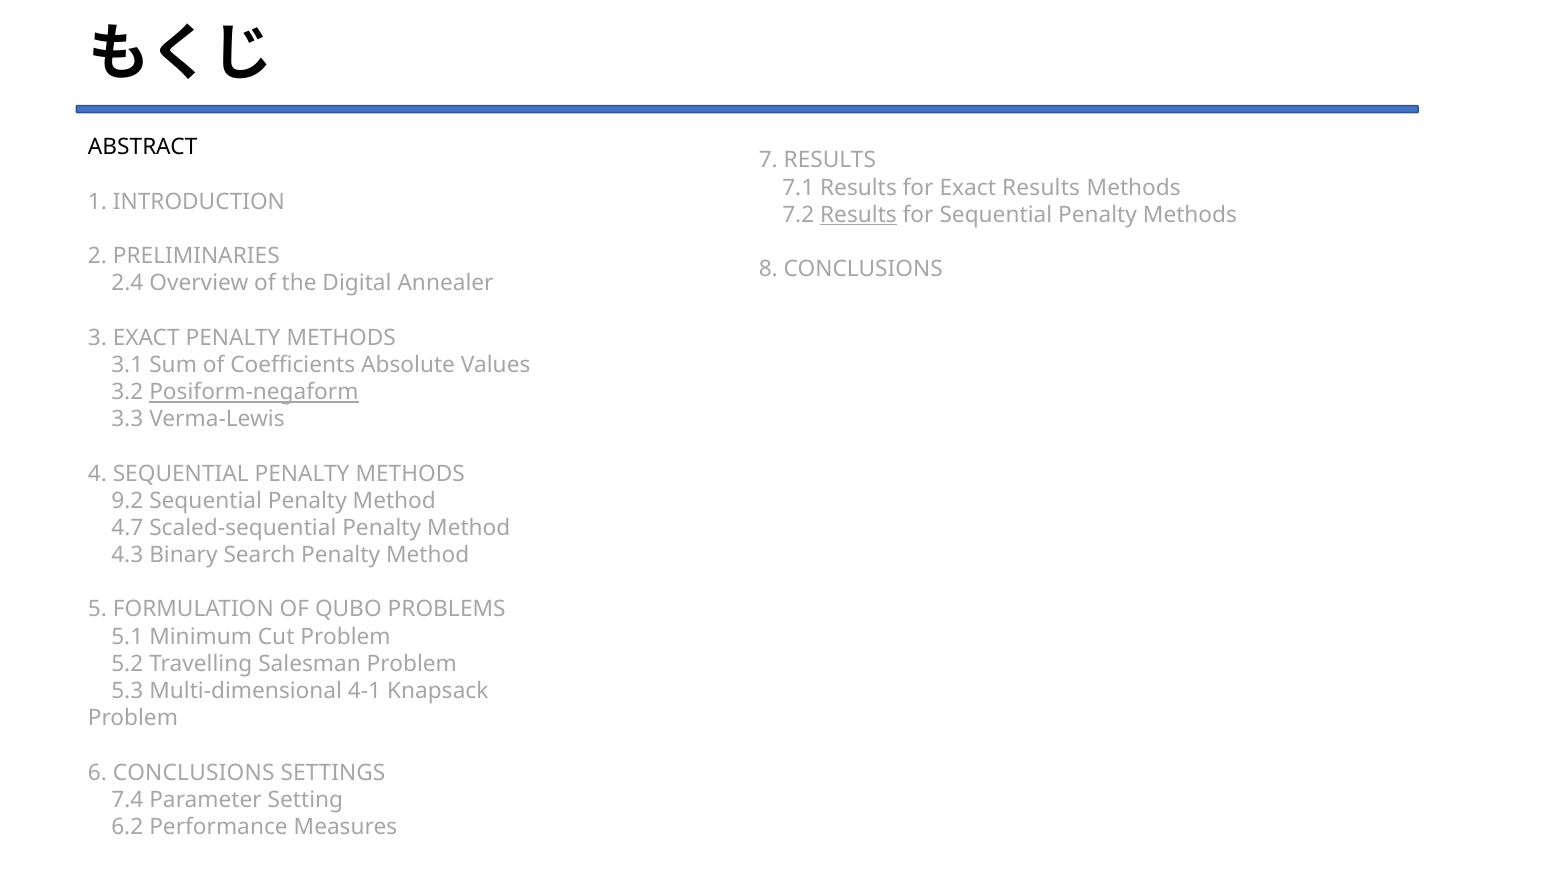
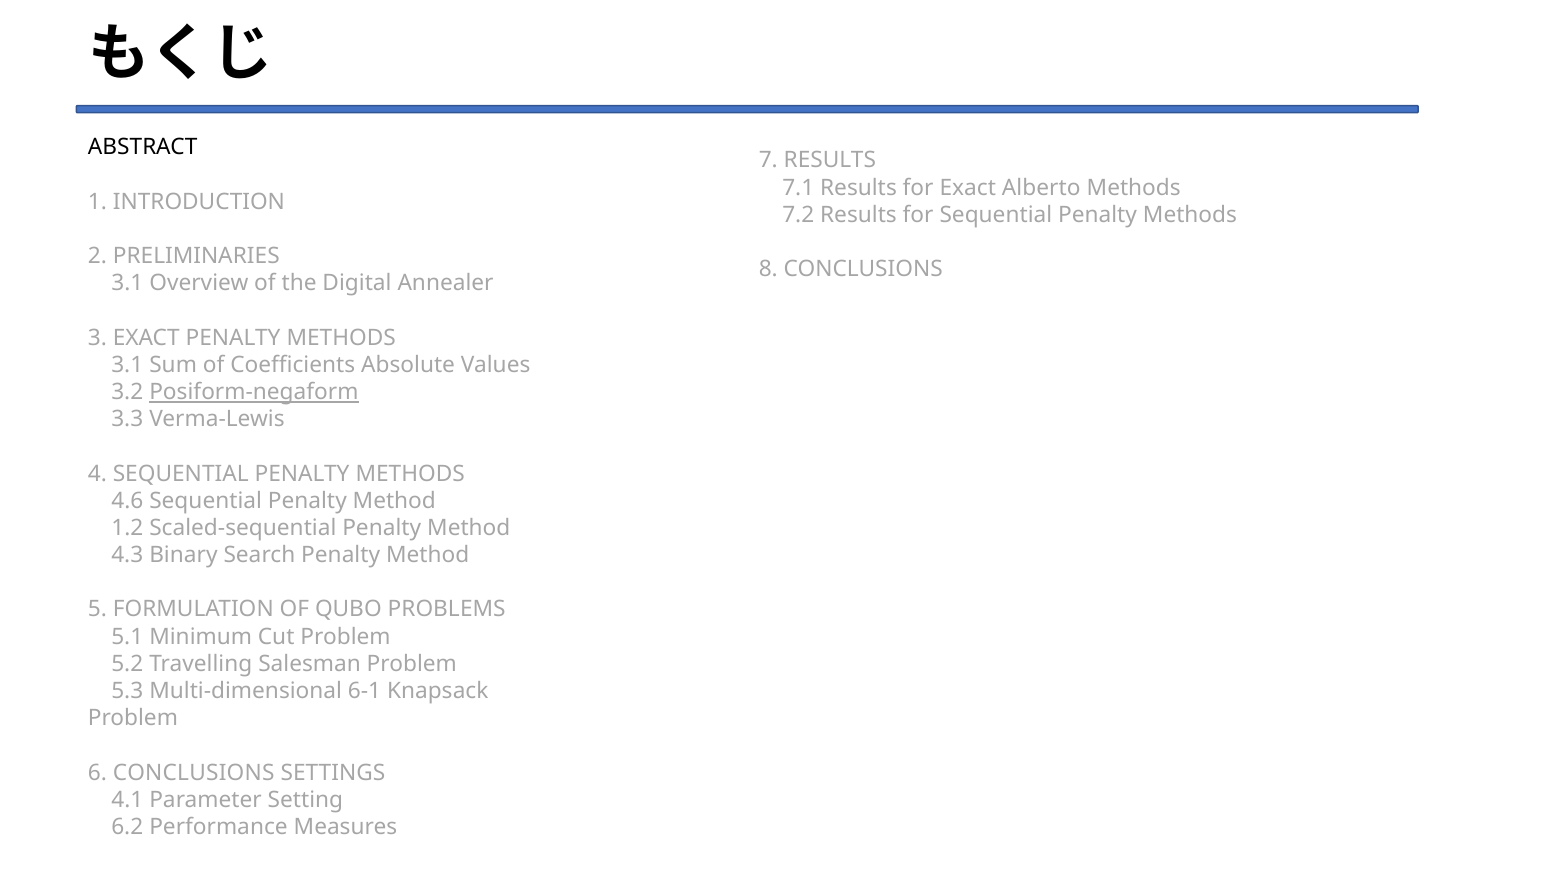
Exact Results: Results -> Alberto (1041, 188)
Results underline: present -> none (858, 215)
2.4: 2.4 -> 3.1 (127, 284)
9.2: 9.2 -> 4.6 (127, 501)
4.7: 4.7 -> 1.2 (127, 528)
4-1: 4-1 -> 6-1 (364, 691)
7.4: 7.4 -> 4.1 (127, 800)
